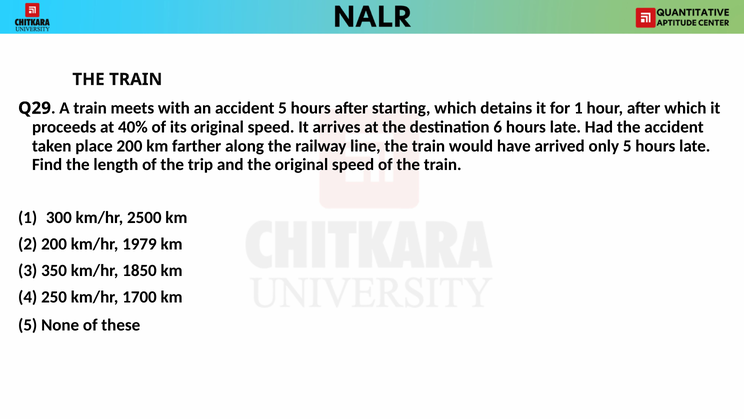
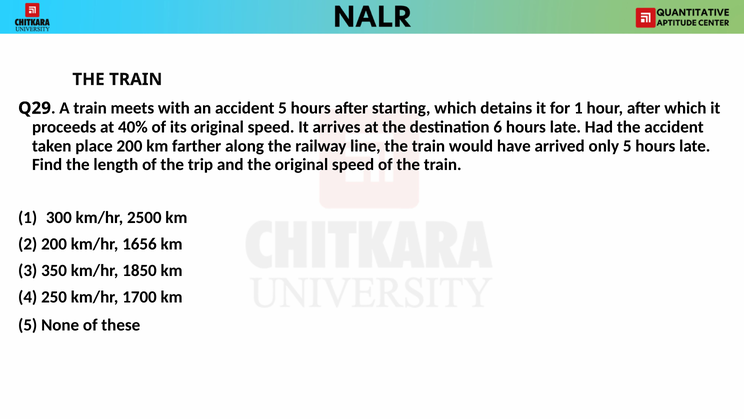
1979: 1979 -> 1656 (139, 244)
